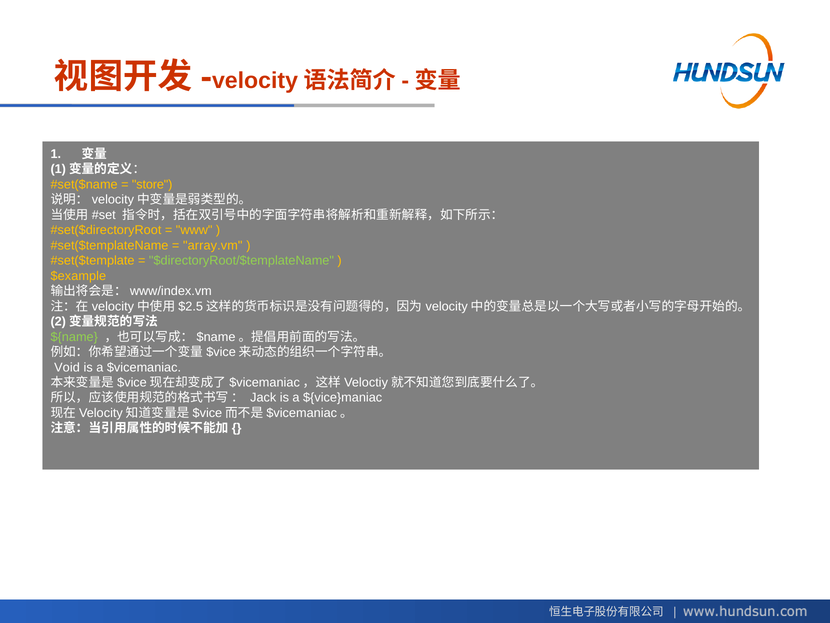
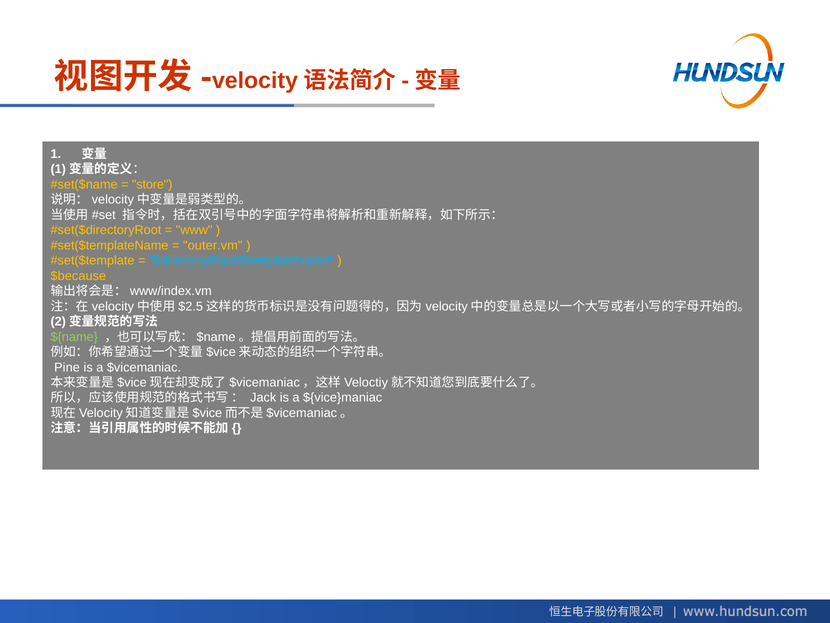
array.vm: array.vm -> outer.vm (213, 245)
$directoryRoot/$templateName colour: light green -> light blue (241, 260)
$example: $example -> $because (78, 276)
Void: Void -> Pine (67, 367)
